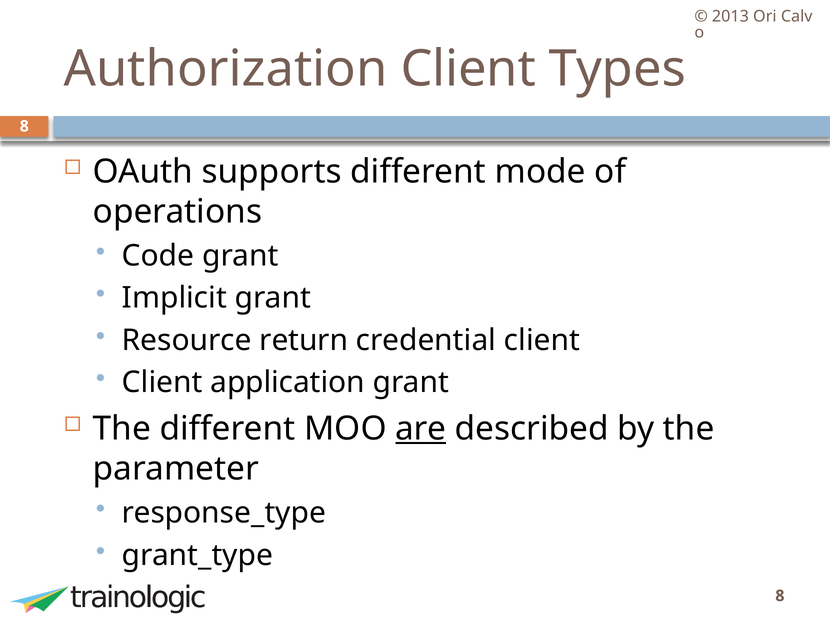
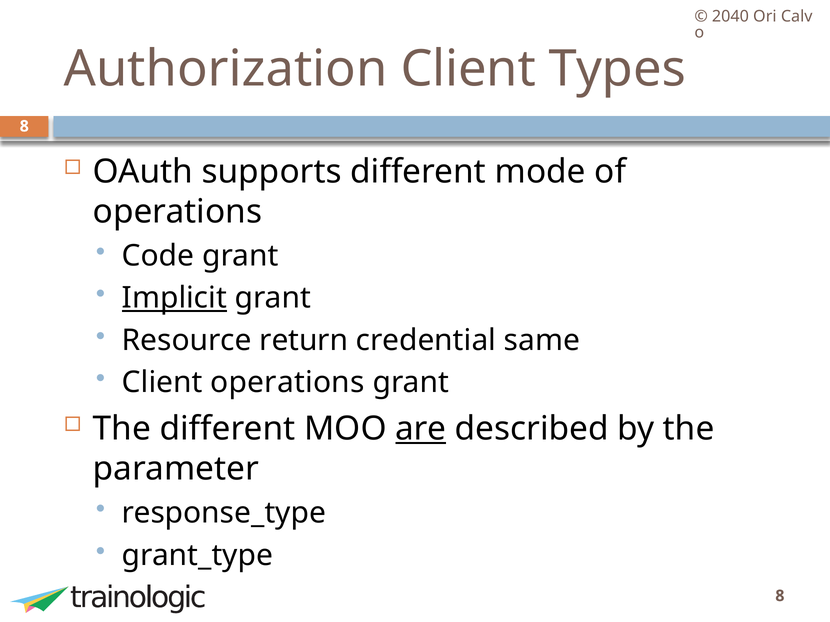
2013: 2013 -> 2040 (730, 16)
Implicit underline: none -> present (174, 298)
credential client: client -> same (542, 341)
Client application: application -> operations (287, 383)
